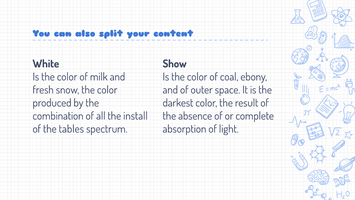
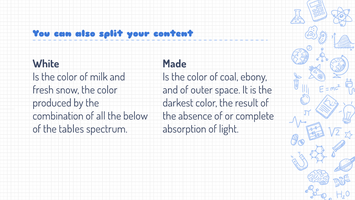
Show: Show -> Made (175, 64)
install: install -> below (136, 116)
